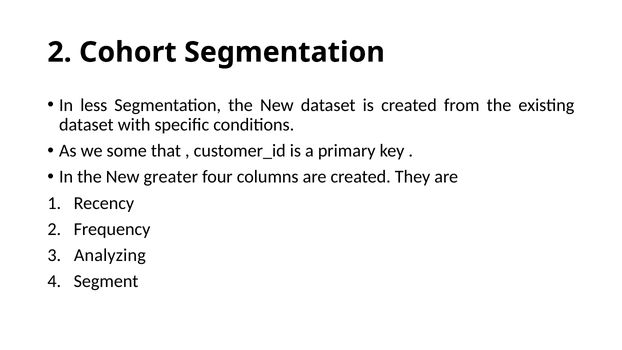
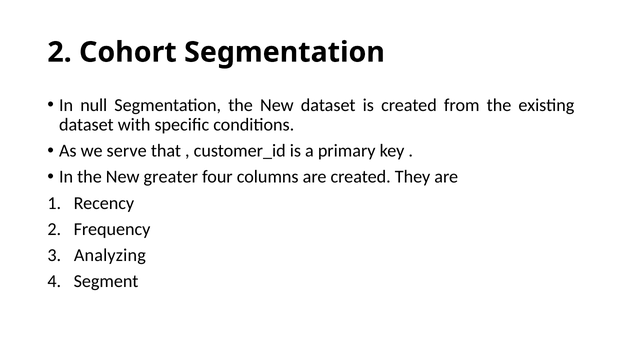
less: less -> null (94, 105)
some: some -> serve (127, 151)
